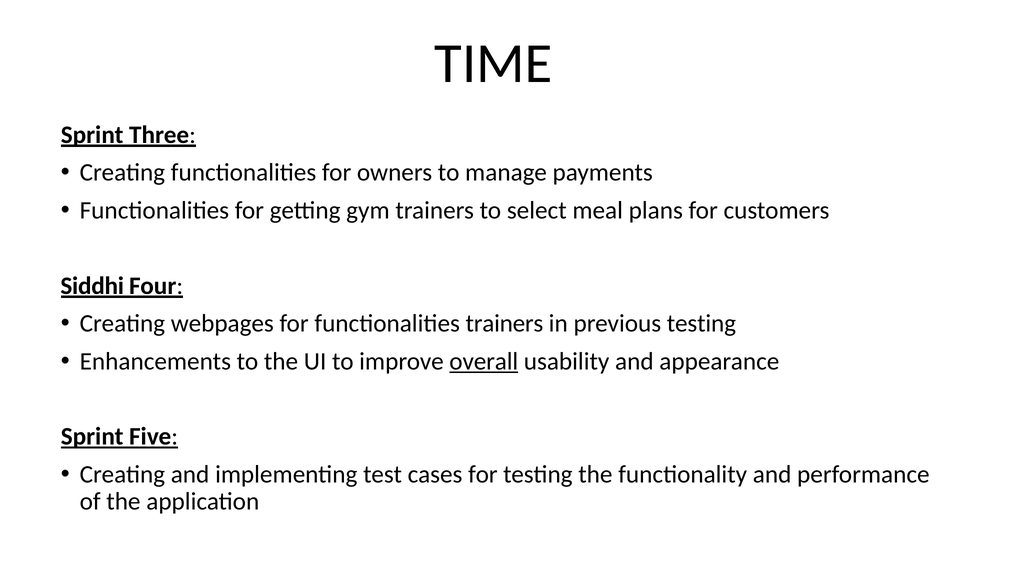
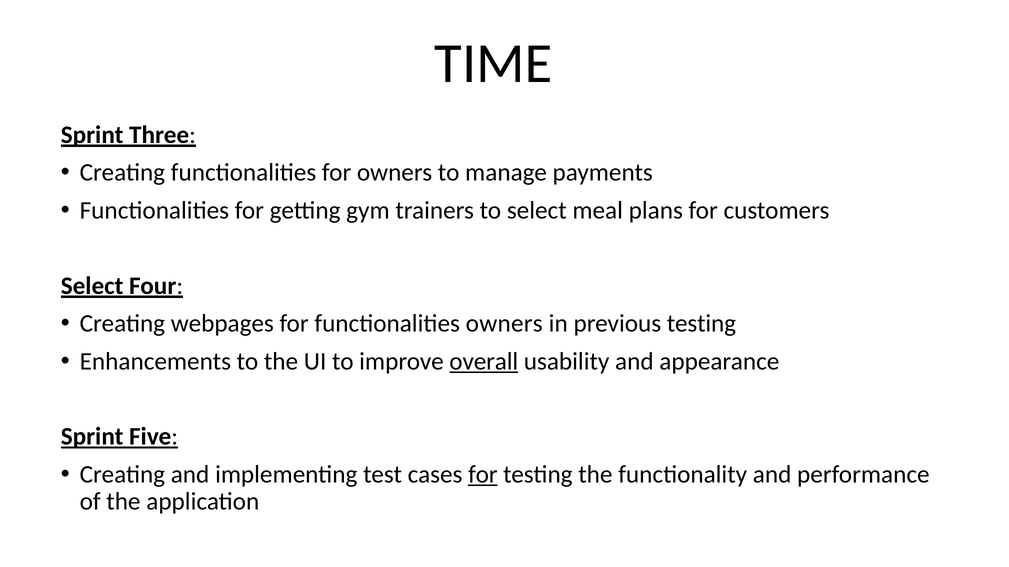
Siddhi: Siddhi -> Select (92, 286)
functionalities trainers: trainers -> owners (504, 324)
for underline: none -> present (483, 475)
